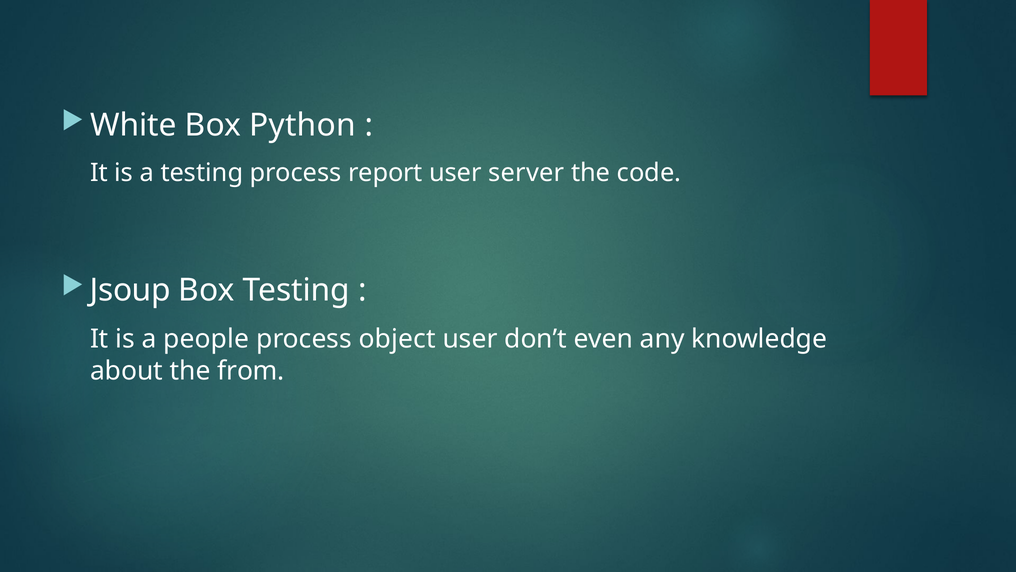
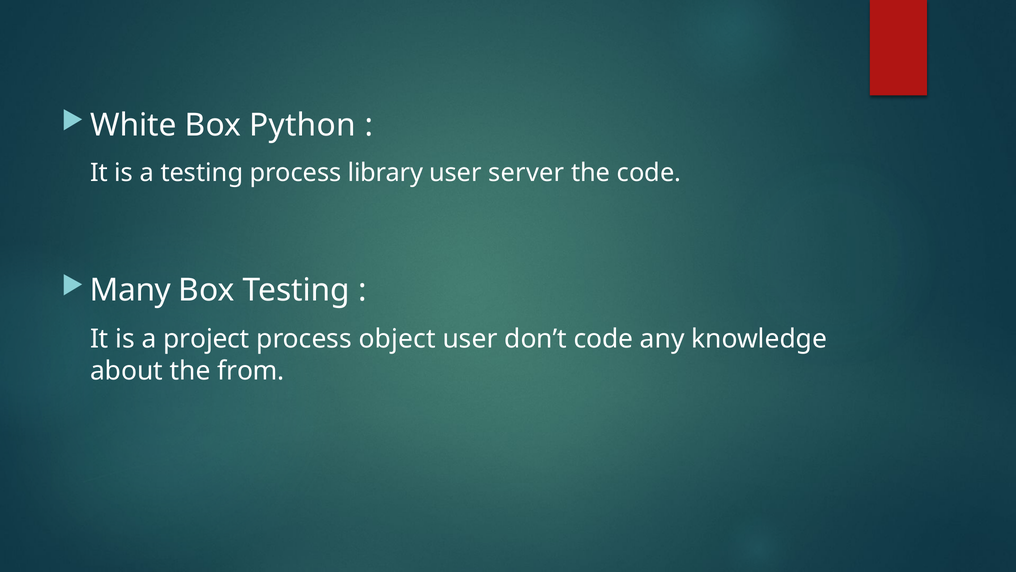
report: report -> library (385, 173)
Jsoup: Jsoup -> Many (130, 290)
people: people -> project (206, 339)
don’t even: even -> code (603, 339)
